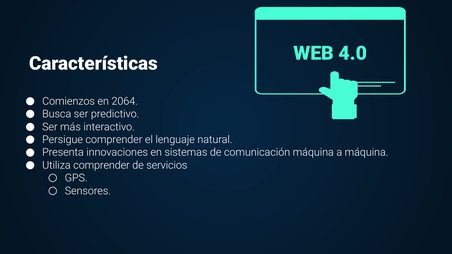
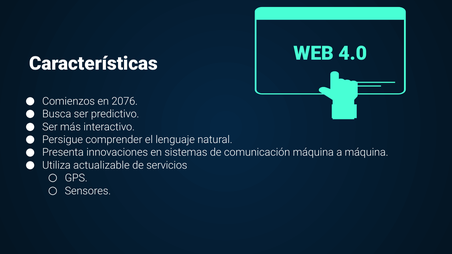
2064: 2064 -> 2076 (125, 101)
Utiliza comprender: comprender -> actualizable (101, 165)
